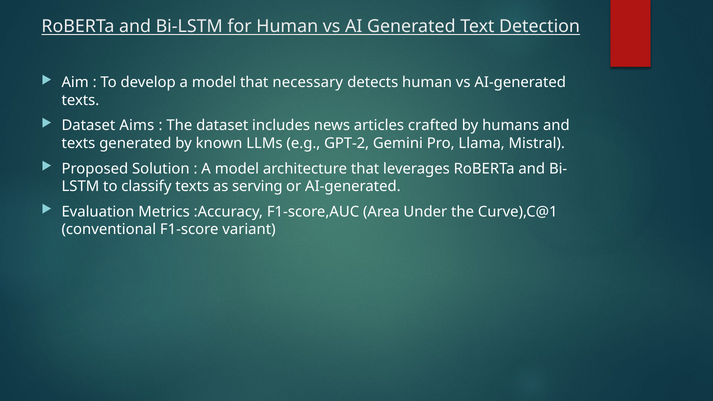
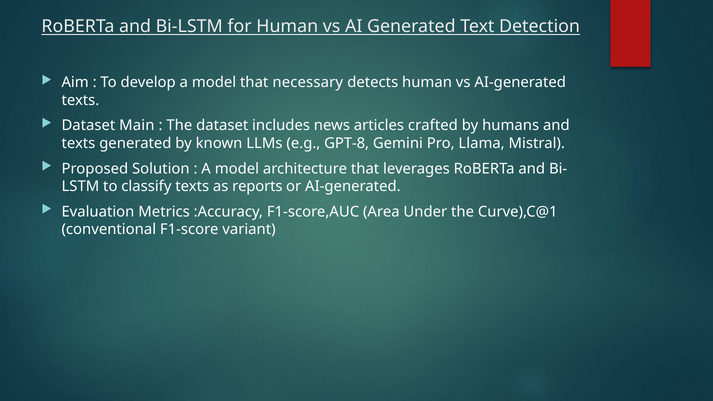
Aims: Aims -> Main (137, 126)
GPT-2: GPT-2 -> GPT-8 (347, 143)
serving: serving -> reports (257, 186)
